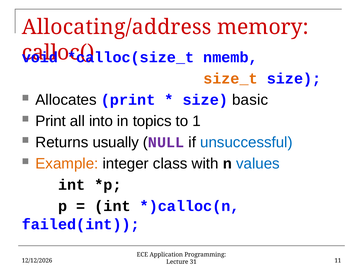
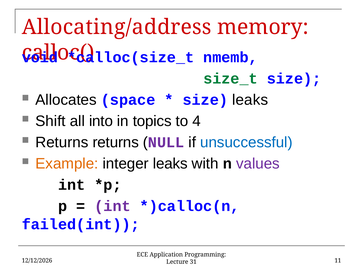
size_t colour: orange -> green (230, 79)
Allocates print: print -> space (128, 100)
size basic: basic -> leaks (250, 100)
Print: Print -> Shift (51, 121)
1: 1 -> 4 (197, 121)
Returns usually: usually -> returns (116, 142)
integer class: class -> leaks (170, 163)
values colour: blue -> purple (258, 163)
int colour: black -> purple (113, 206)
